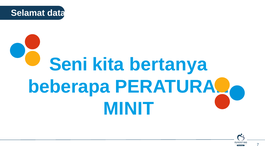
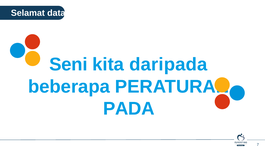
bertanya: bertanya -> daripada (168, 65)
MINIT: MINIT -> PADA (129, 109)
